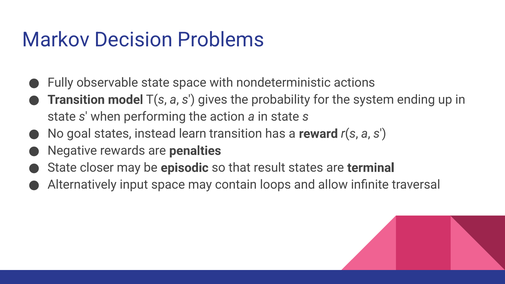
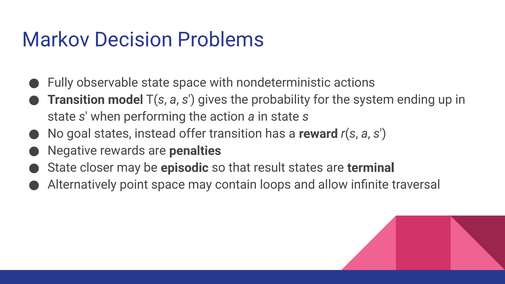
learn: learn -> offer (193, 134)
input: input -> point (134, 185)
